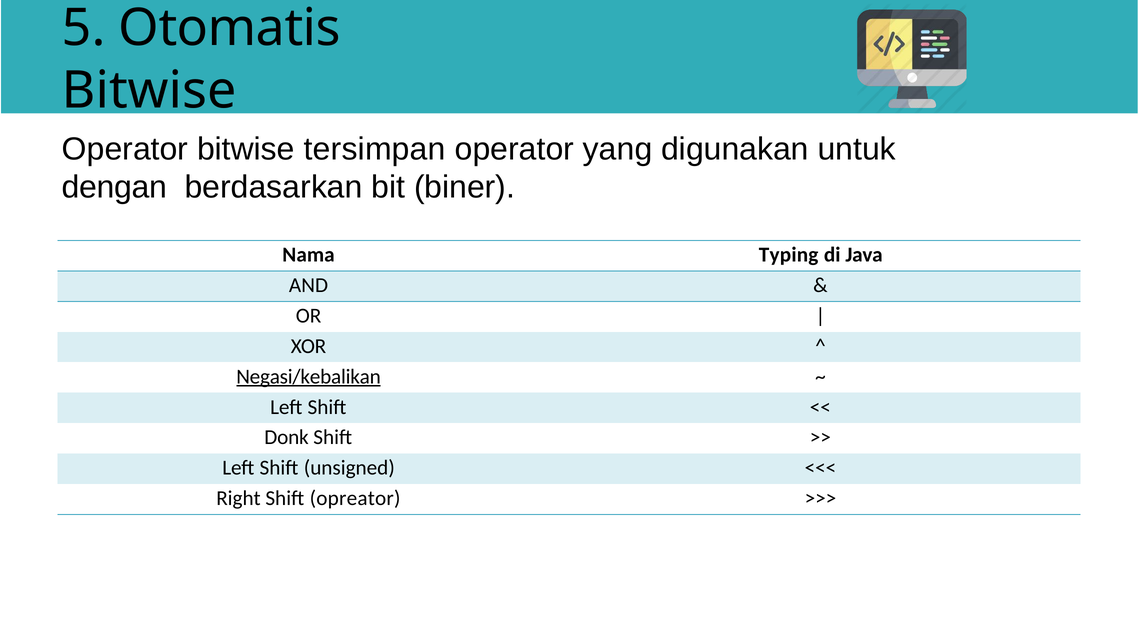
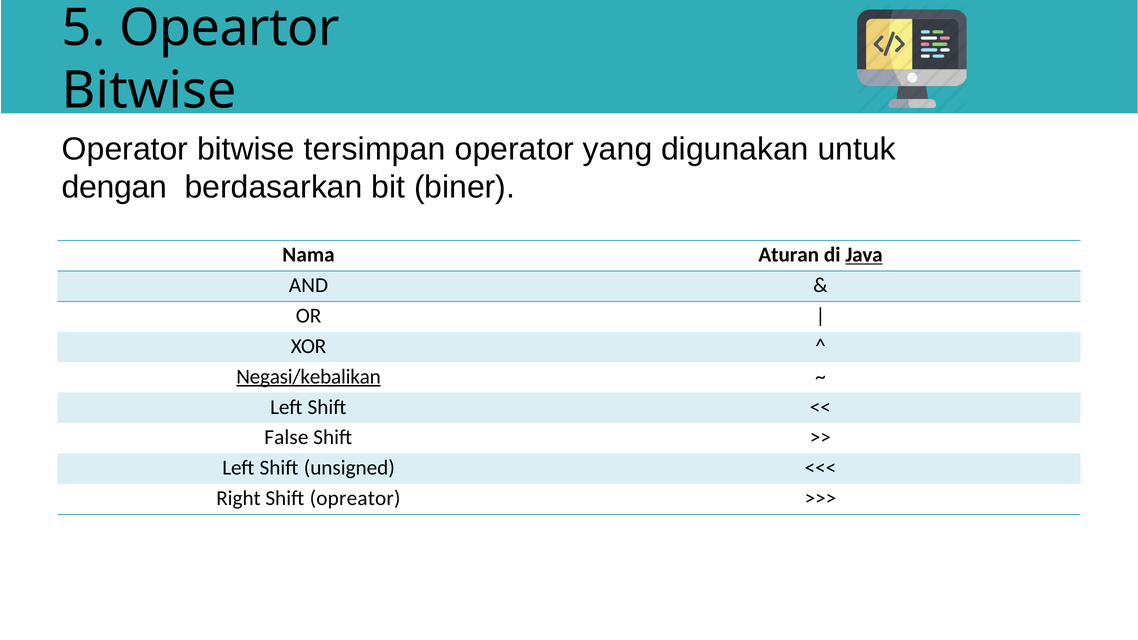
Otomatis: Otomatis -> Opeartor (230, 28)
Typing: Typing -> Aturan (789, 255)
Java underline: none -> present (864, 255)
Donk: Donk -> False (286, 438)
